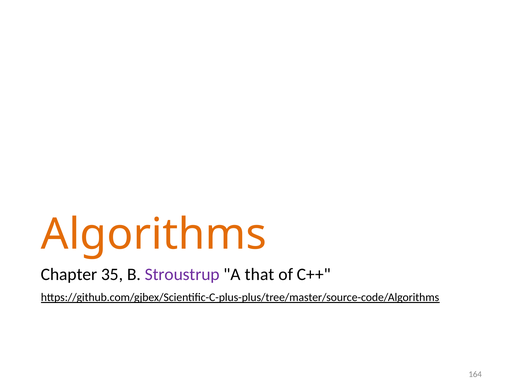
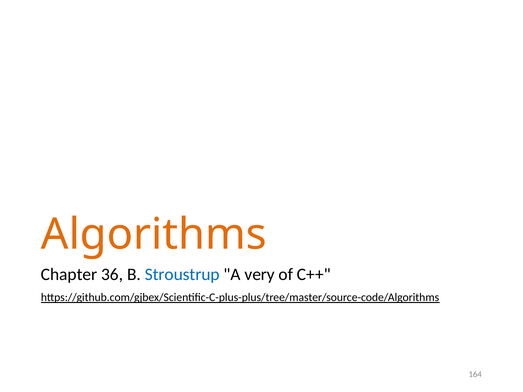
35: 35 -> 36 (112, 274)
Stroustrup colour: purple -> blue (182, 274)
that: that -> very (260, 274)
